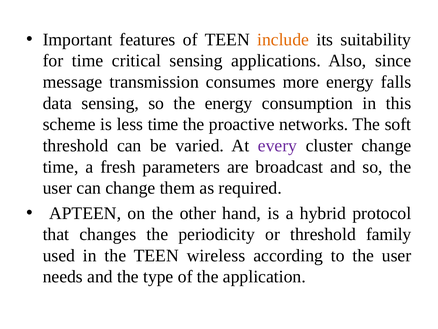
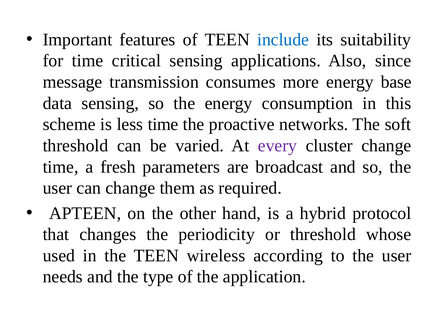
include colour: orange -> blue (283, 40)
falls: falls -> base (396, 82)
family: family -> whose (389, 234)
